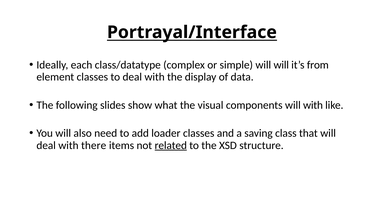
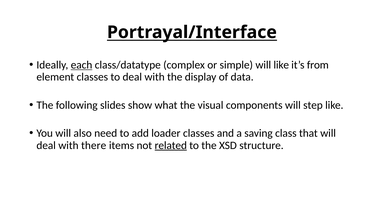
each underline: none -> present (82, 65)
will will: will -> like (281, 65)
will with: with -> step (313, 105)
